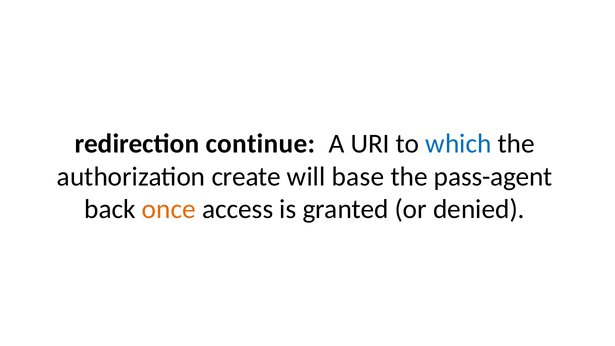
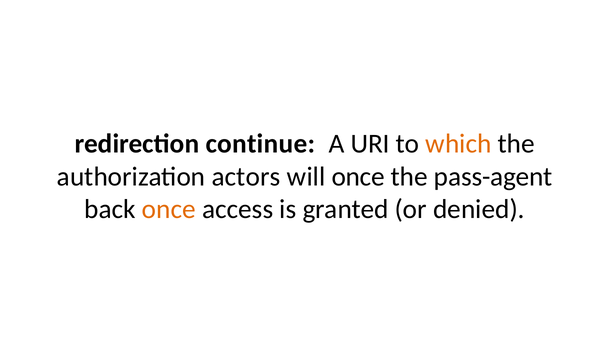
which colour: blue -> orange (459, 144)
create: create -> actors (246, 176)
will base: base -> once (358, 176)
